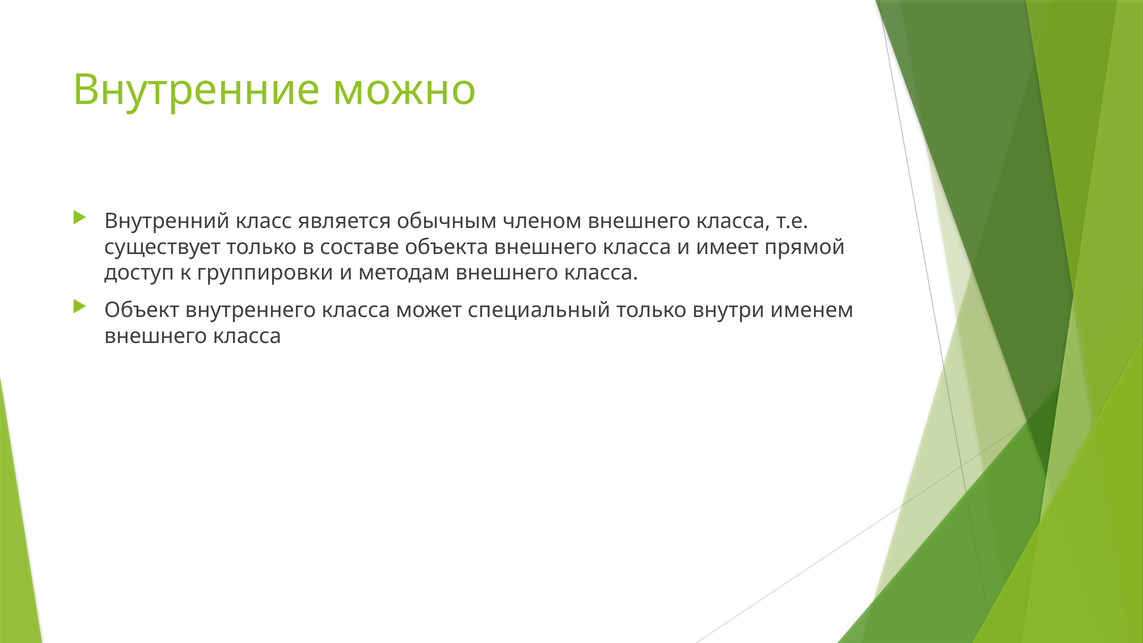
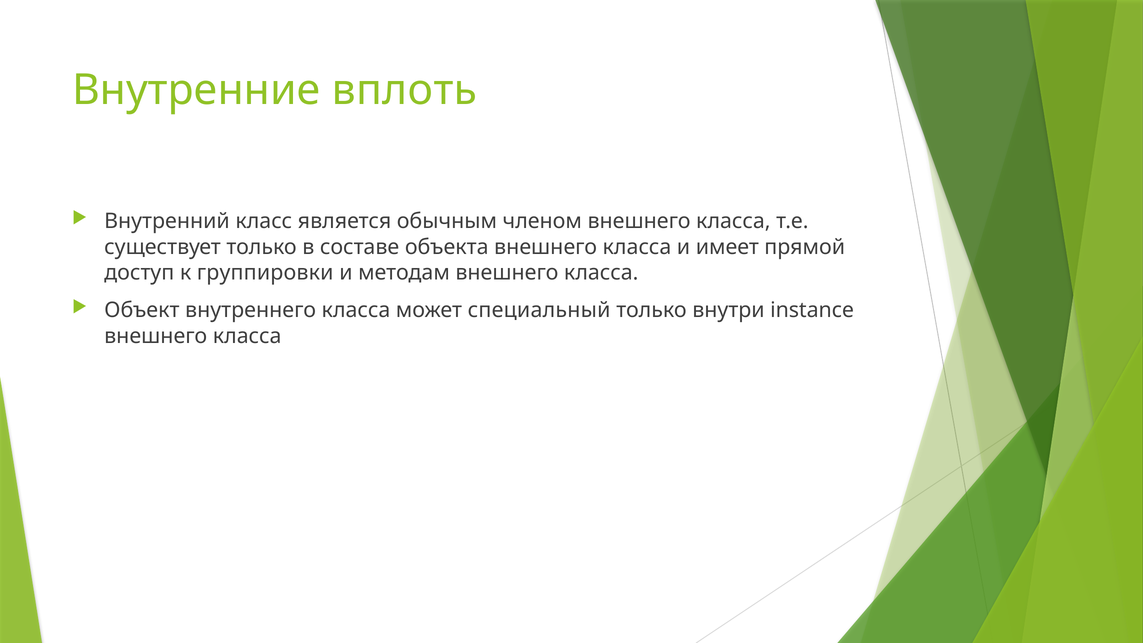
можно: можно -> вплоть (404, 90)
именем: именем -> instance (812, 310)
